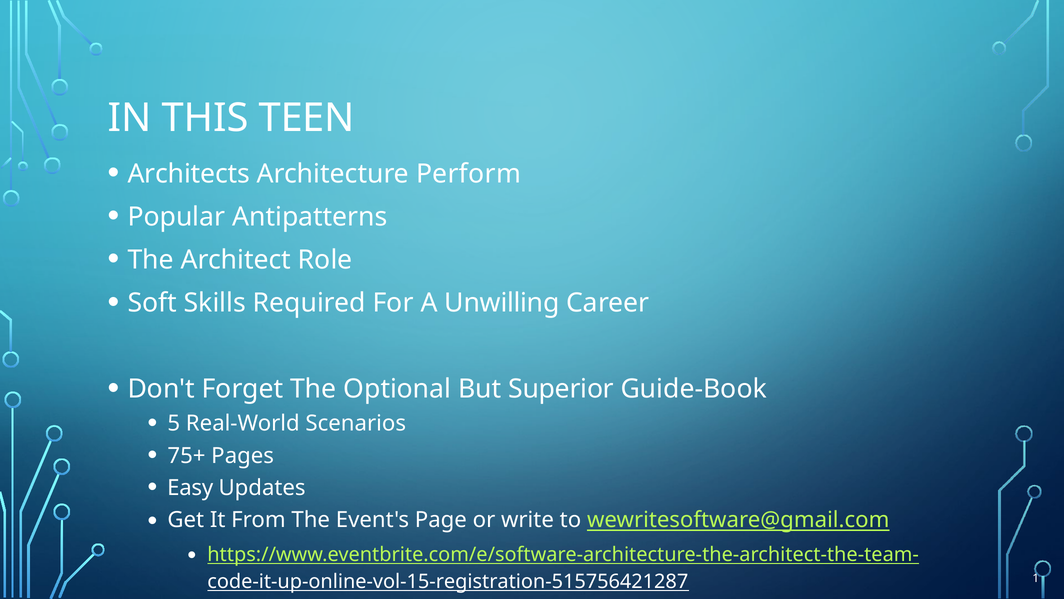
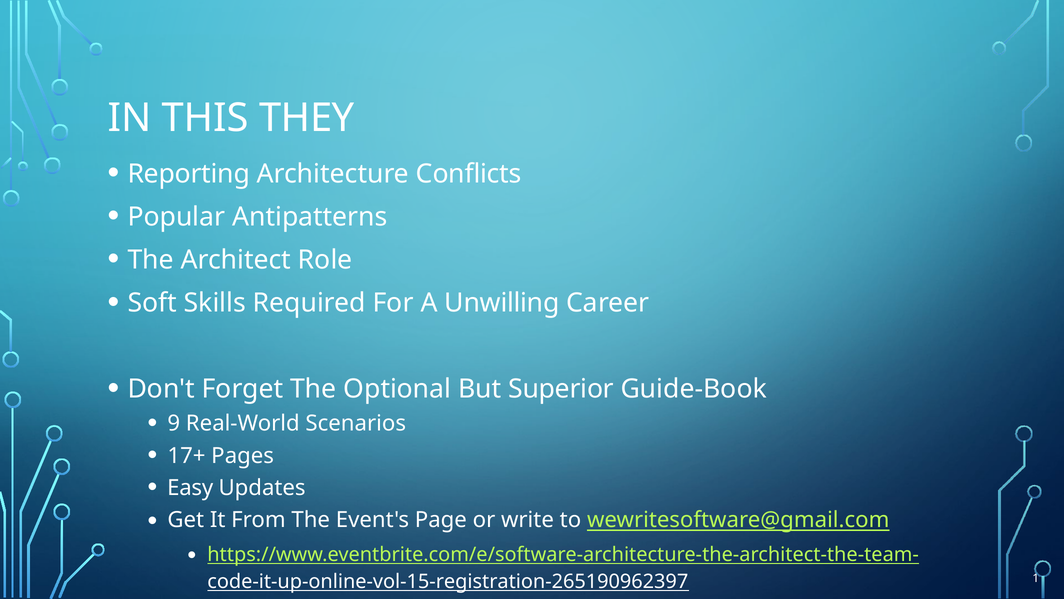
TEEN: TEEN -> THEY (307, 118)
Architects: Architects -> Reporting (189, 174)
Perform: Perform -> Conflicts (469, 174)
5: 5 -> 9 (174, 423)
75+: 75+ -> 17+ (186, 455)
code-it-up-online-vol-15-registration-515756421287: code-it-up-online-vol-15-registration-515756421287 -> code-it-up-online-vol-15-registration-265190962397 (448, 581)
